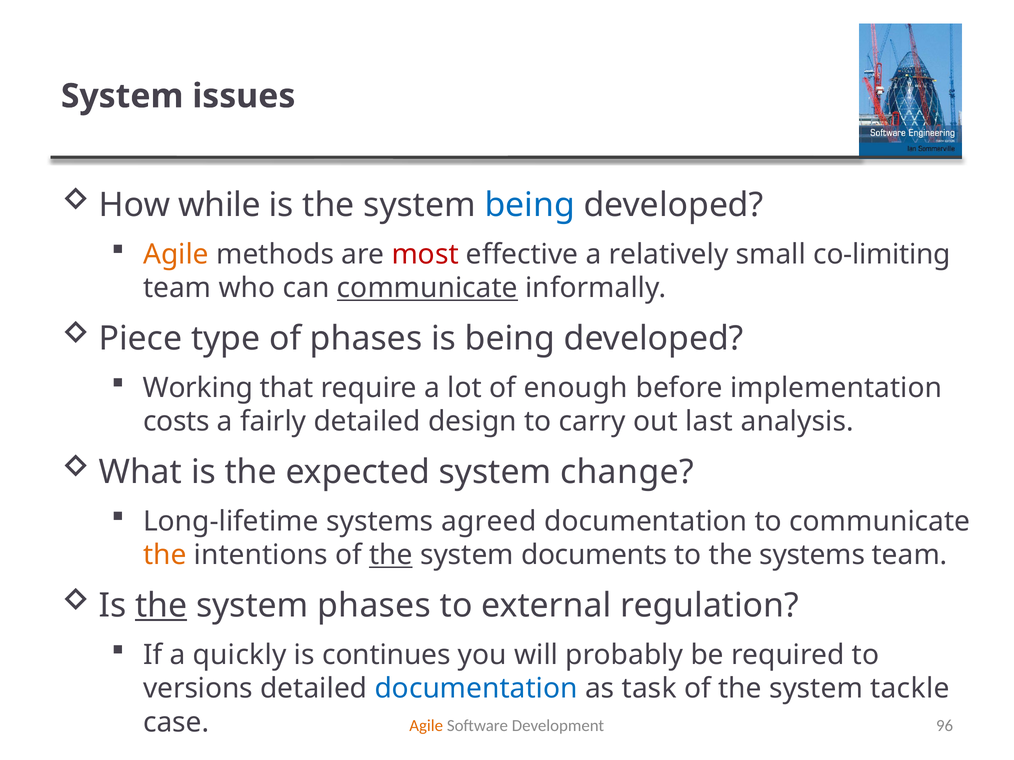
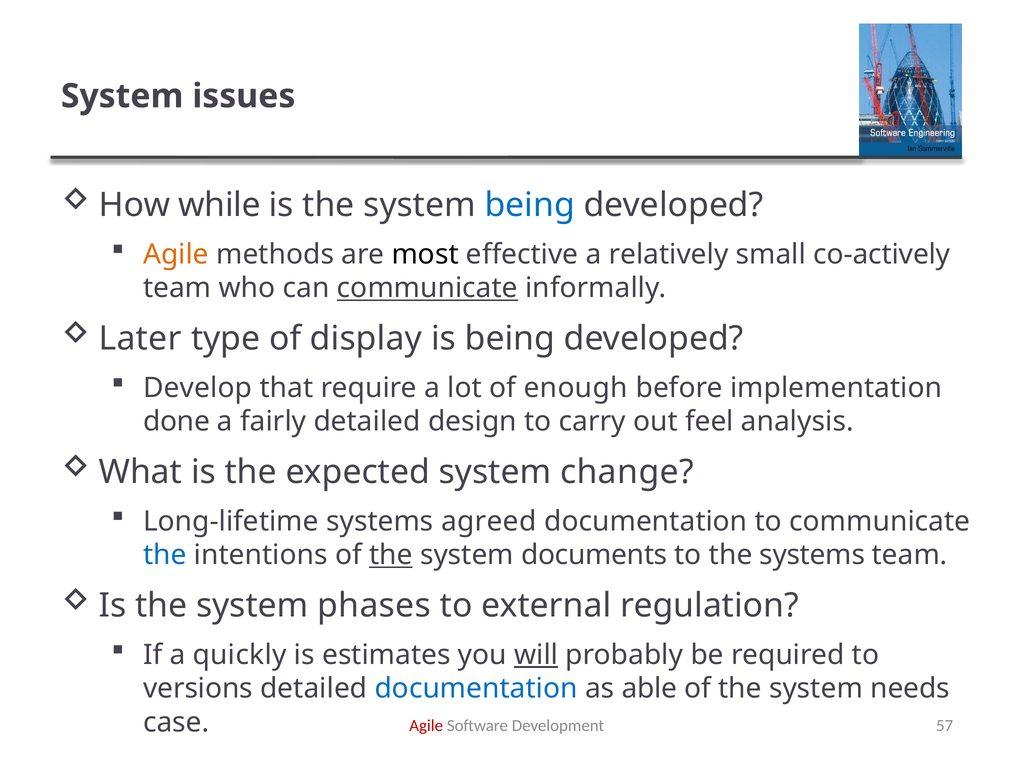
most colour: red -> black (425, 255)
co-limiting: co-limiting -> co-actively (882, 255)
Piece: Piece -> Later (140, 339)
of phases: phases -> display (366, 339)
Working: Working -> Develop (198, 388)
costs: costs -> done (176, 422)
last: last -> feel (709, 422)
the colour: orange -> blue (165, 556)
the underline: present -> none (161, 606)
continues: continues -> estimates (386, 655)
will underline: none -> present (536, 655)
task: task -> able (649, 689)
tackle: tackle -> needs (910, 689)
Agile colour: orange -> red (426, 726)
96: 96 -> 57 (945, 726)
